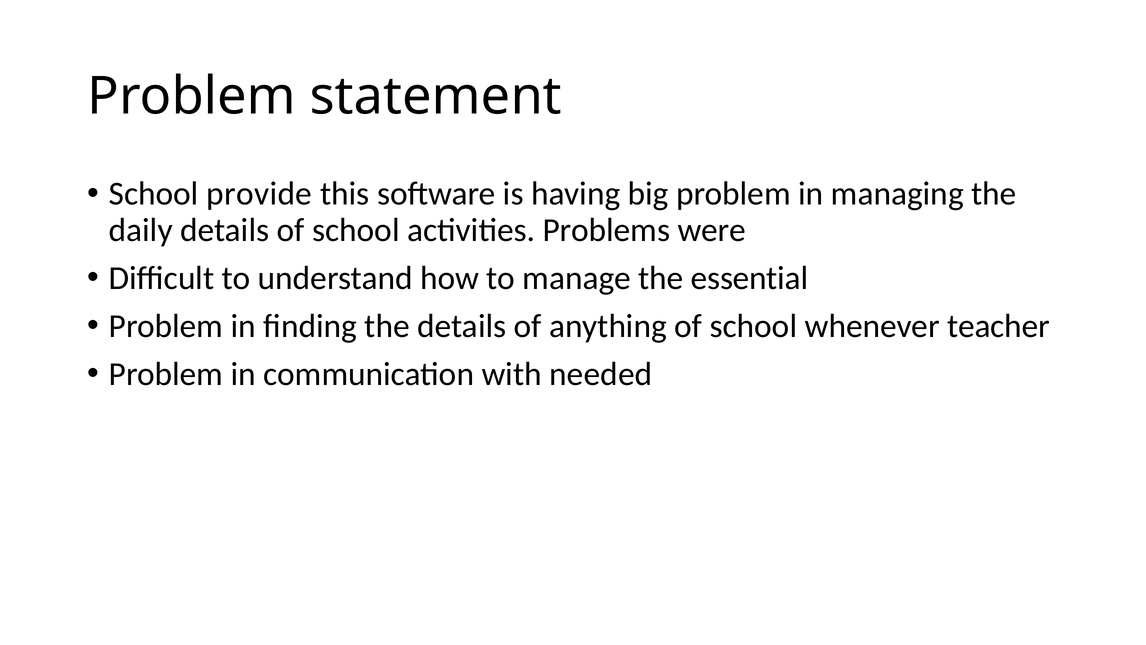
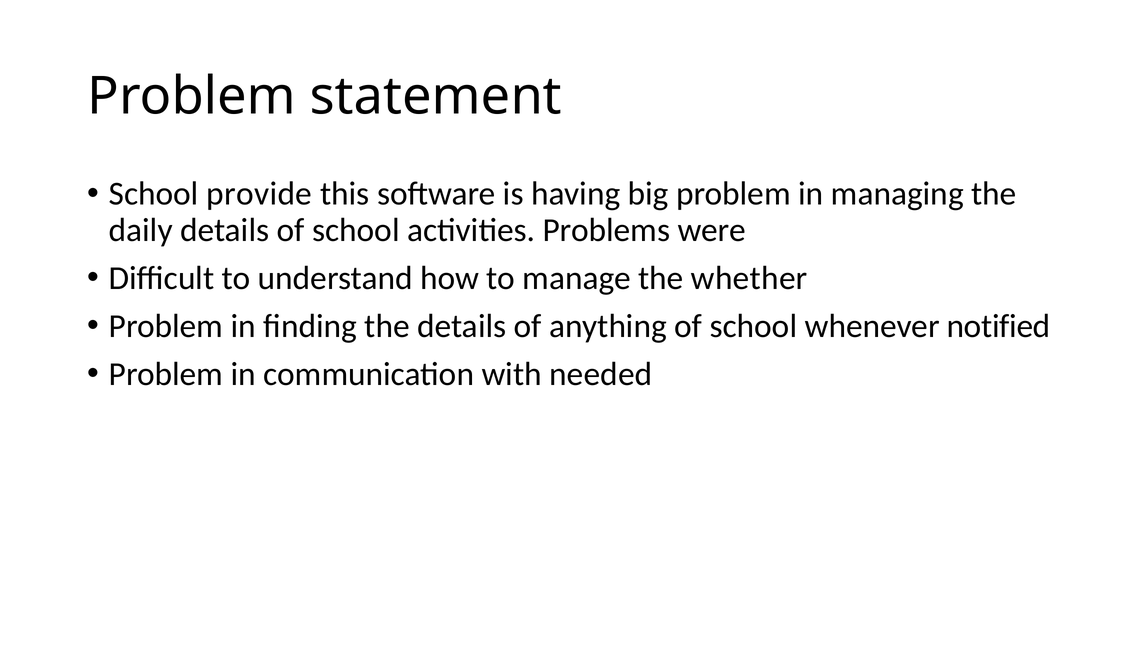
essential: essential -> whether (749, 278)
teacher: teacher -> notified (999, 326)
